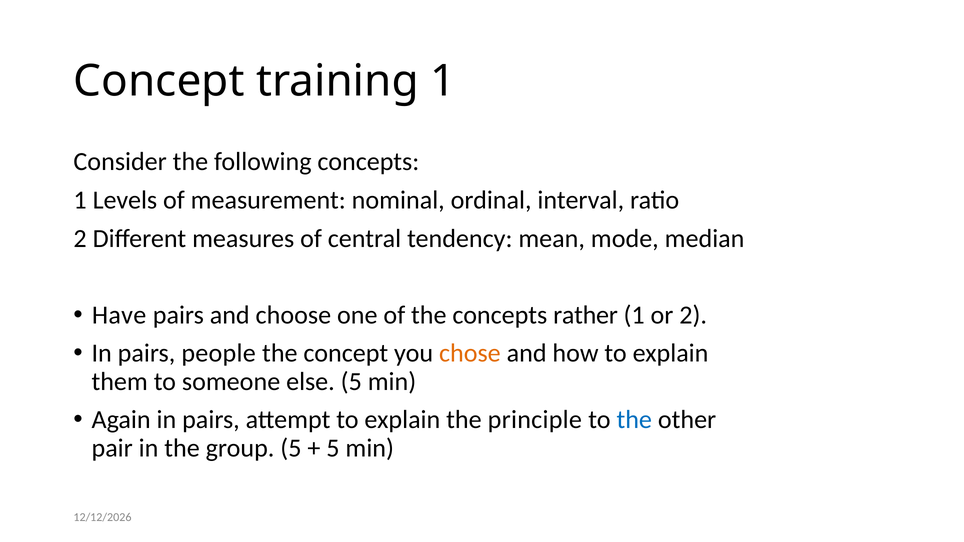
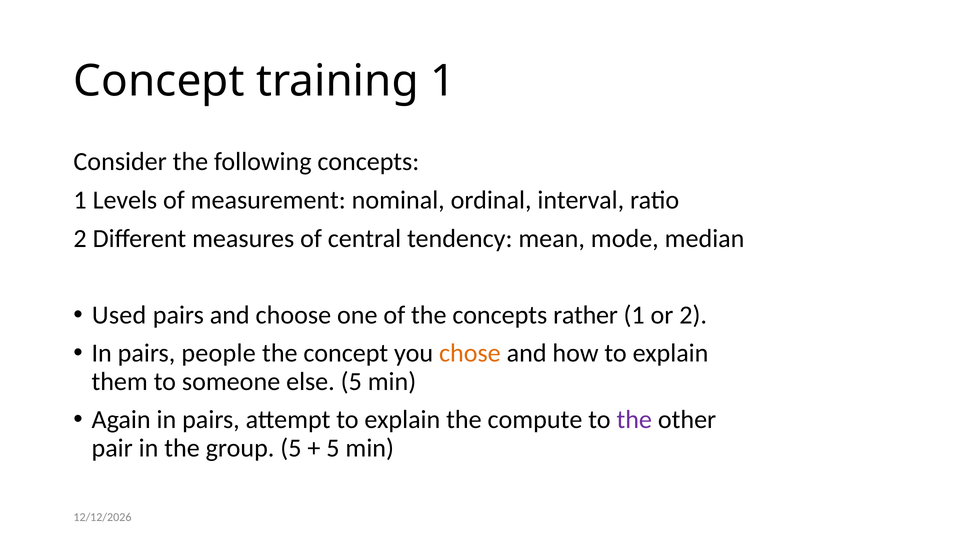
Have: Have -> Used (119, 315)
principle: principle -> compute (535, 420)
the colour: blue -> purple (634, 420)
